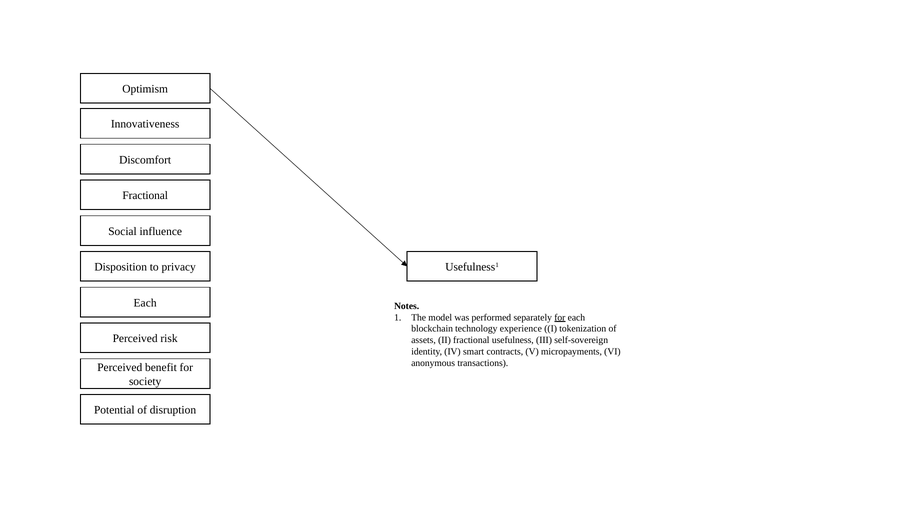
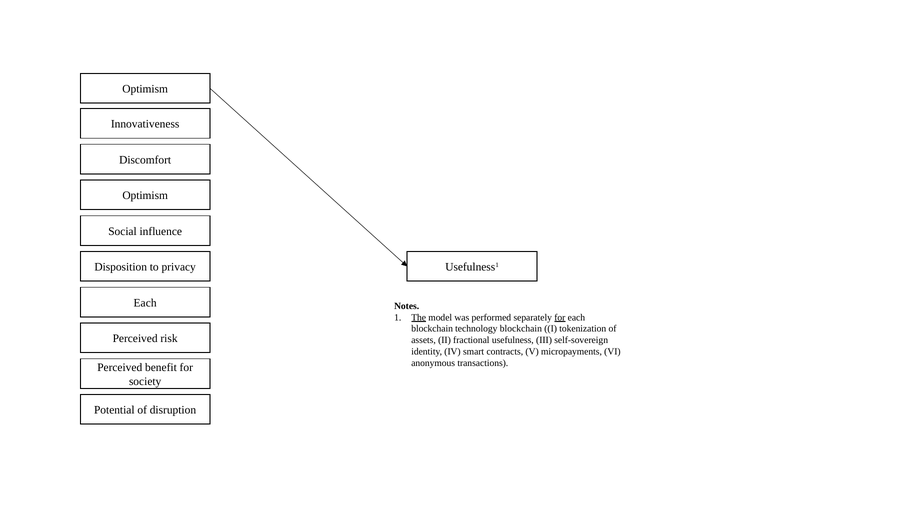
Fractional: Fractional -> Optimism (145, 196)
The underline: none -> present (419, 317)
technology experience: experience -> blockchain (521, 329)
